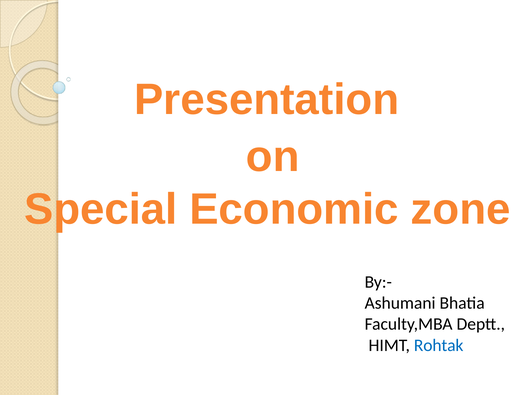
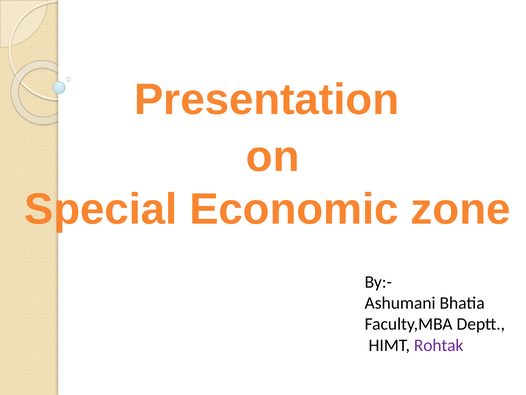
Rohtak colour: blue -> purple (439, 345)
